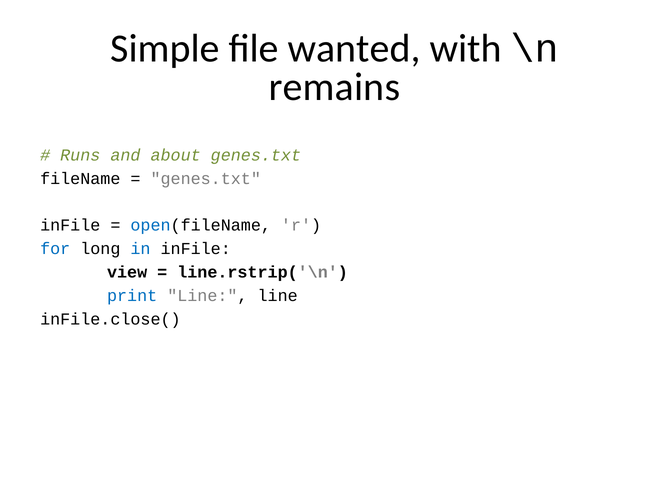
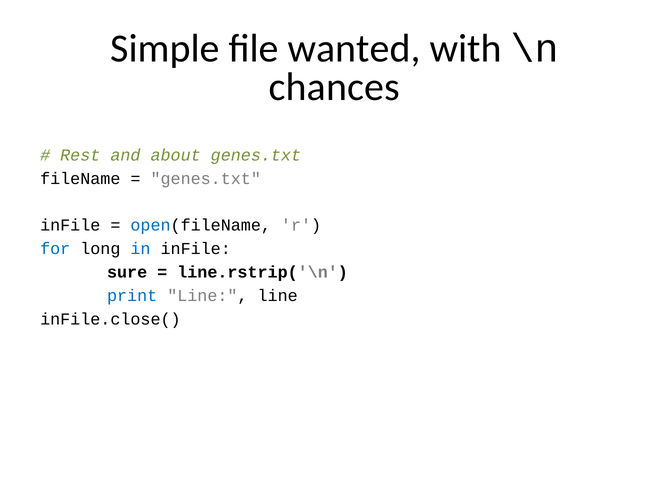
remains: remains -> chances (334, 87)
Runs: Runs -> Rest (80, 155)
view: view -> sure (127, 272)
